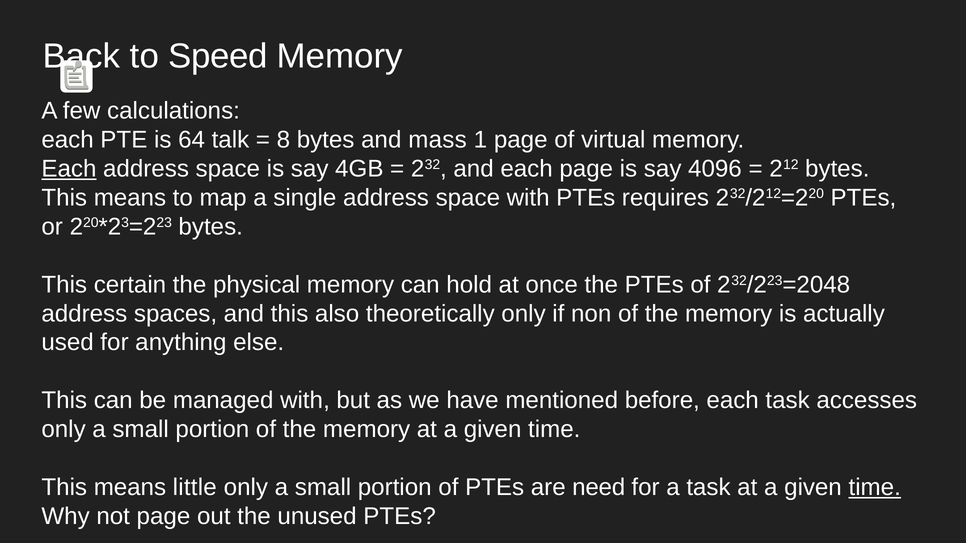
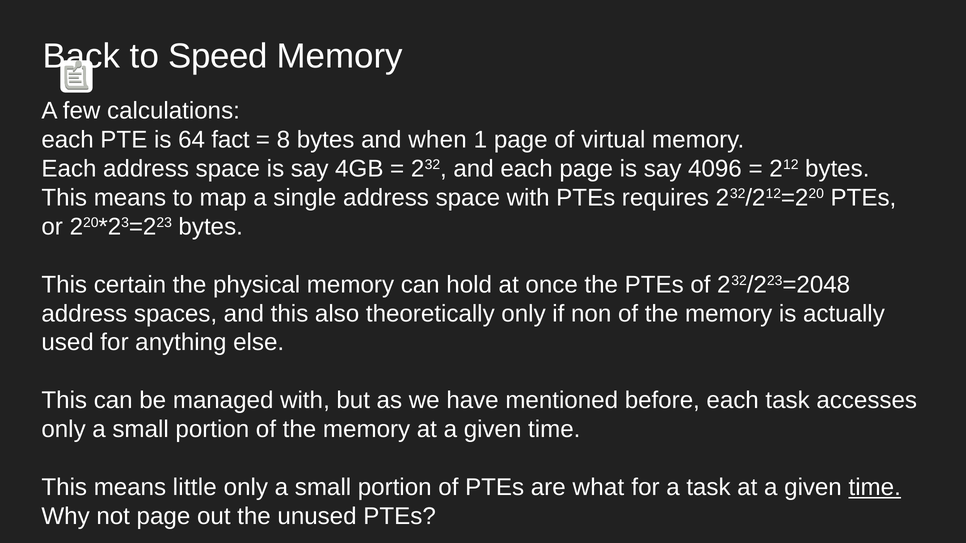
talk: talk -> fact (231, 140)
mass: mass -> when (438, 140)
Each underline: present -> none (69, 169)
need: need -> what (598, 488)
